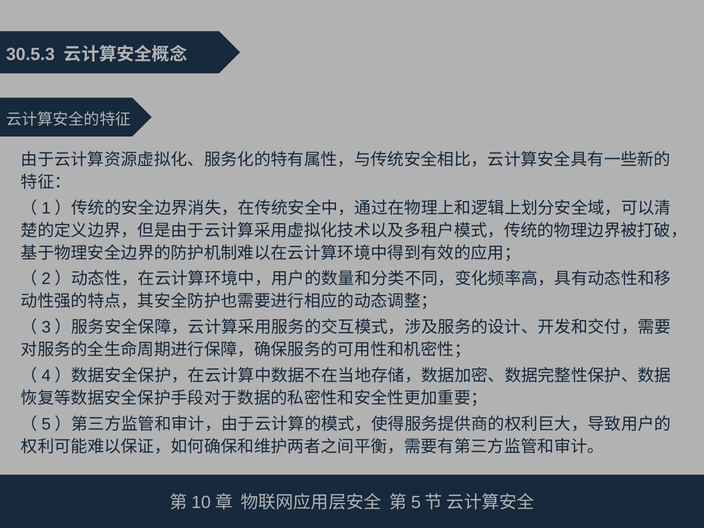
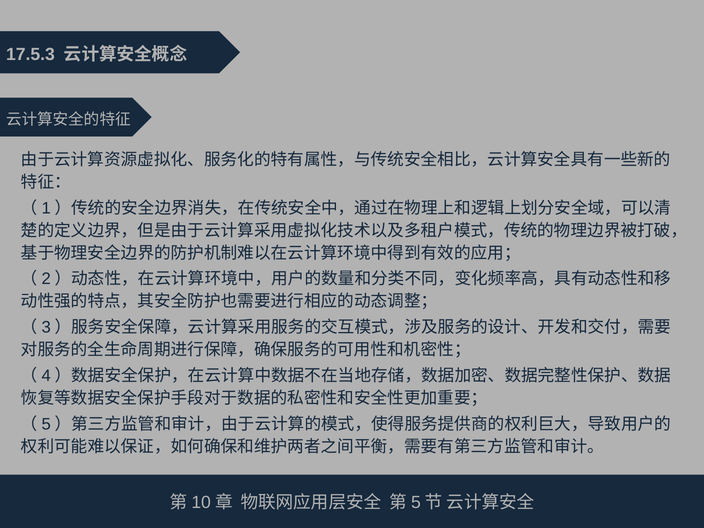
30.5.3: 30.5.3 -> 17.5.3 (30, 54)
